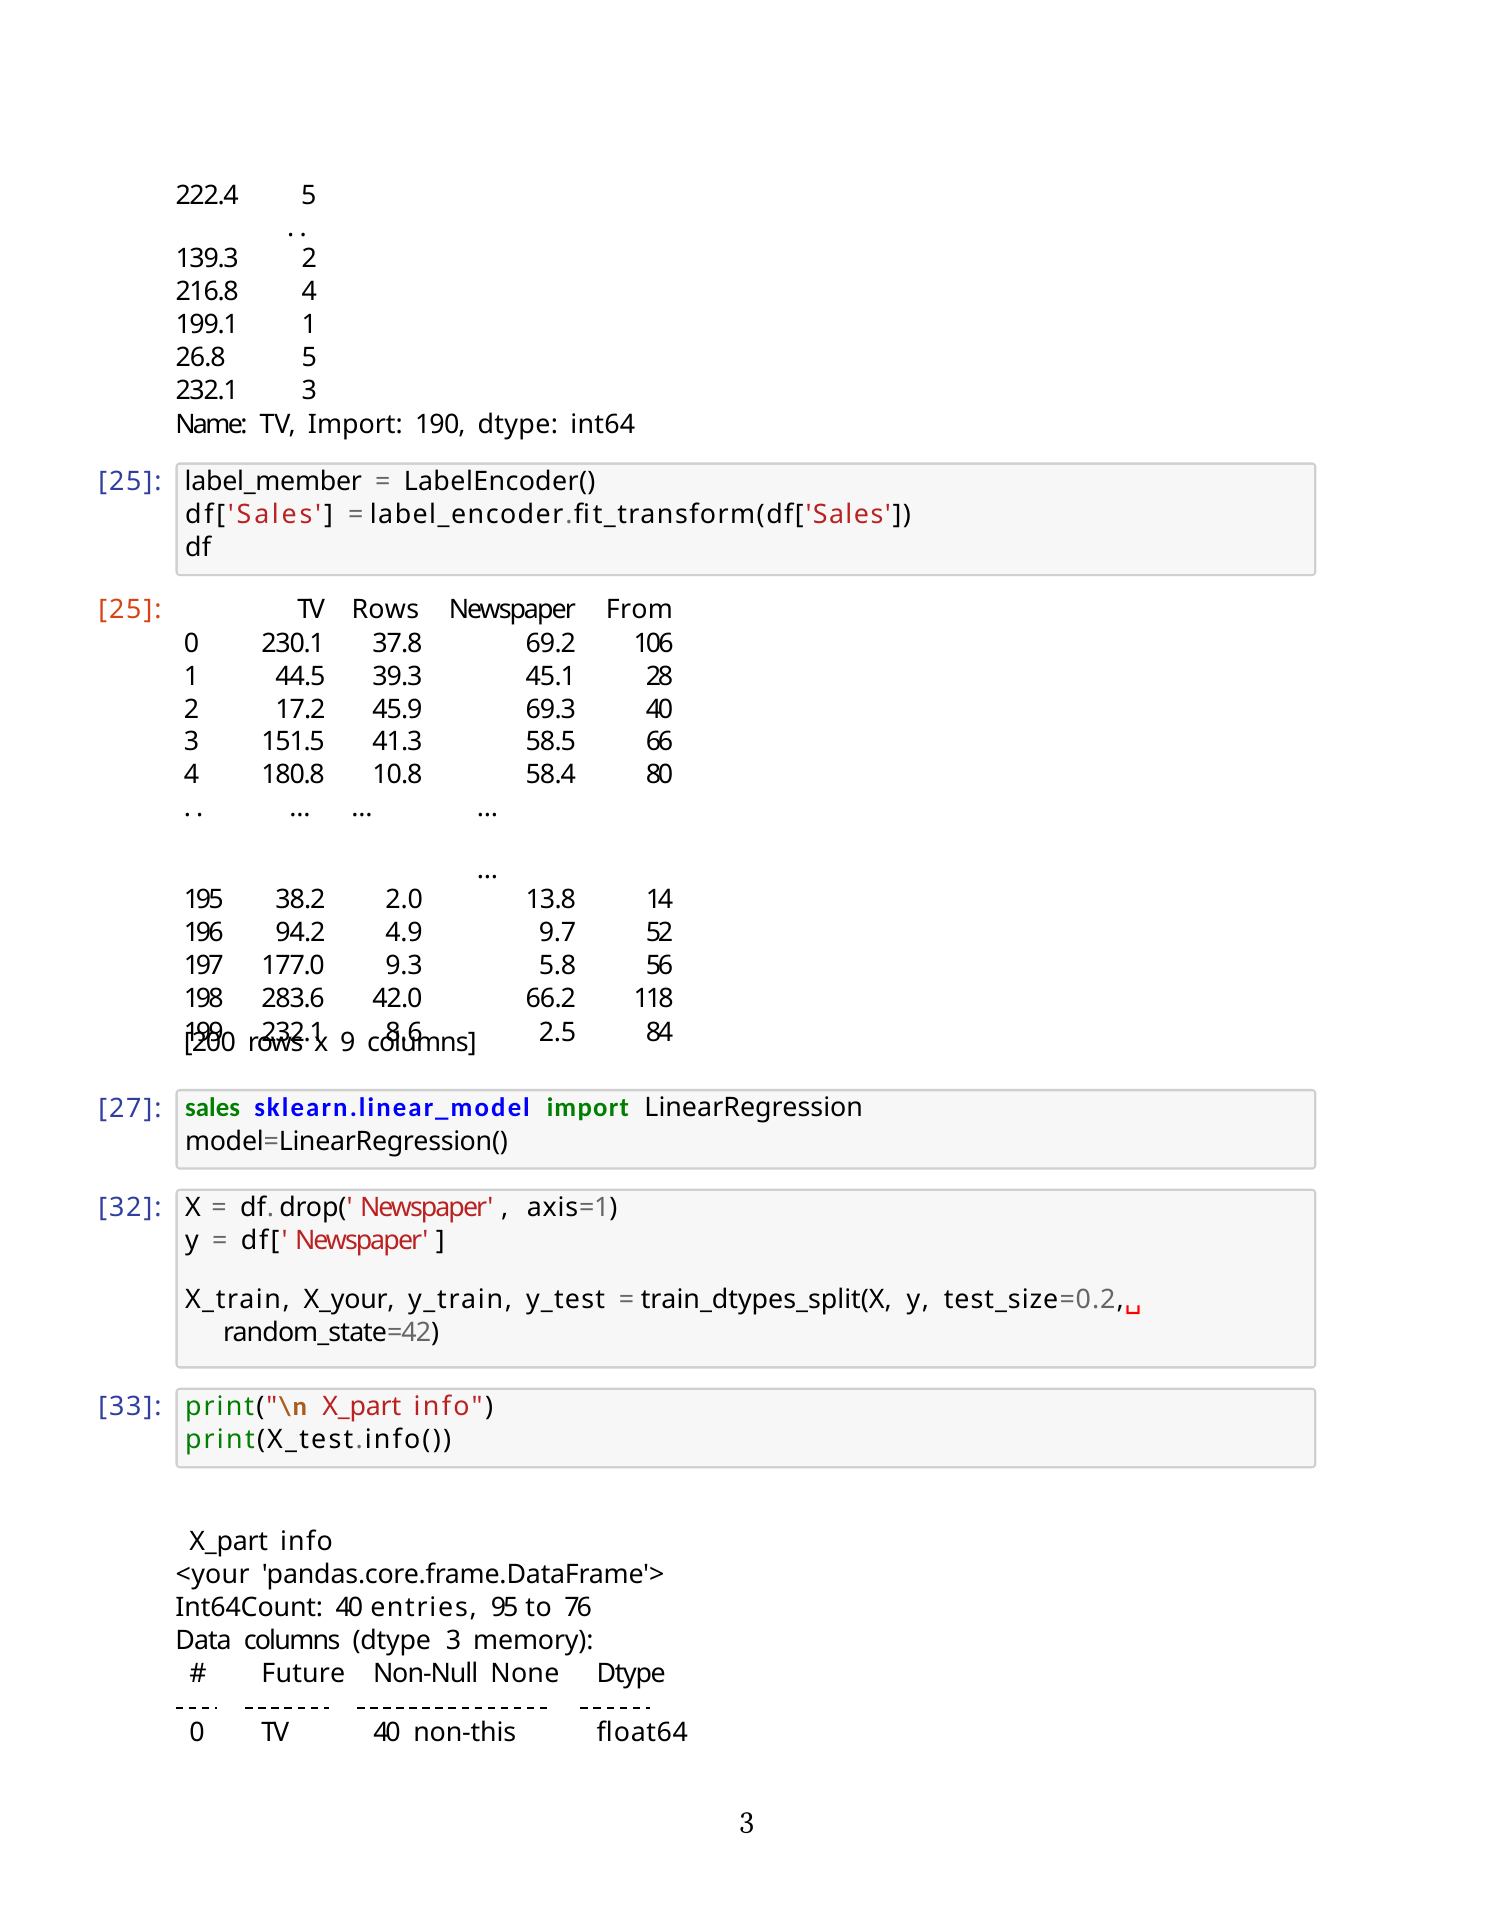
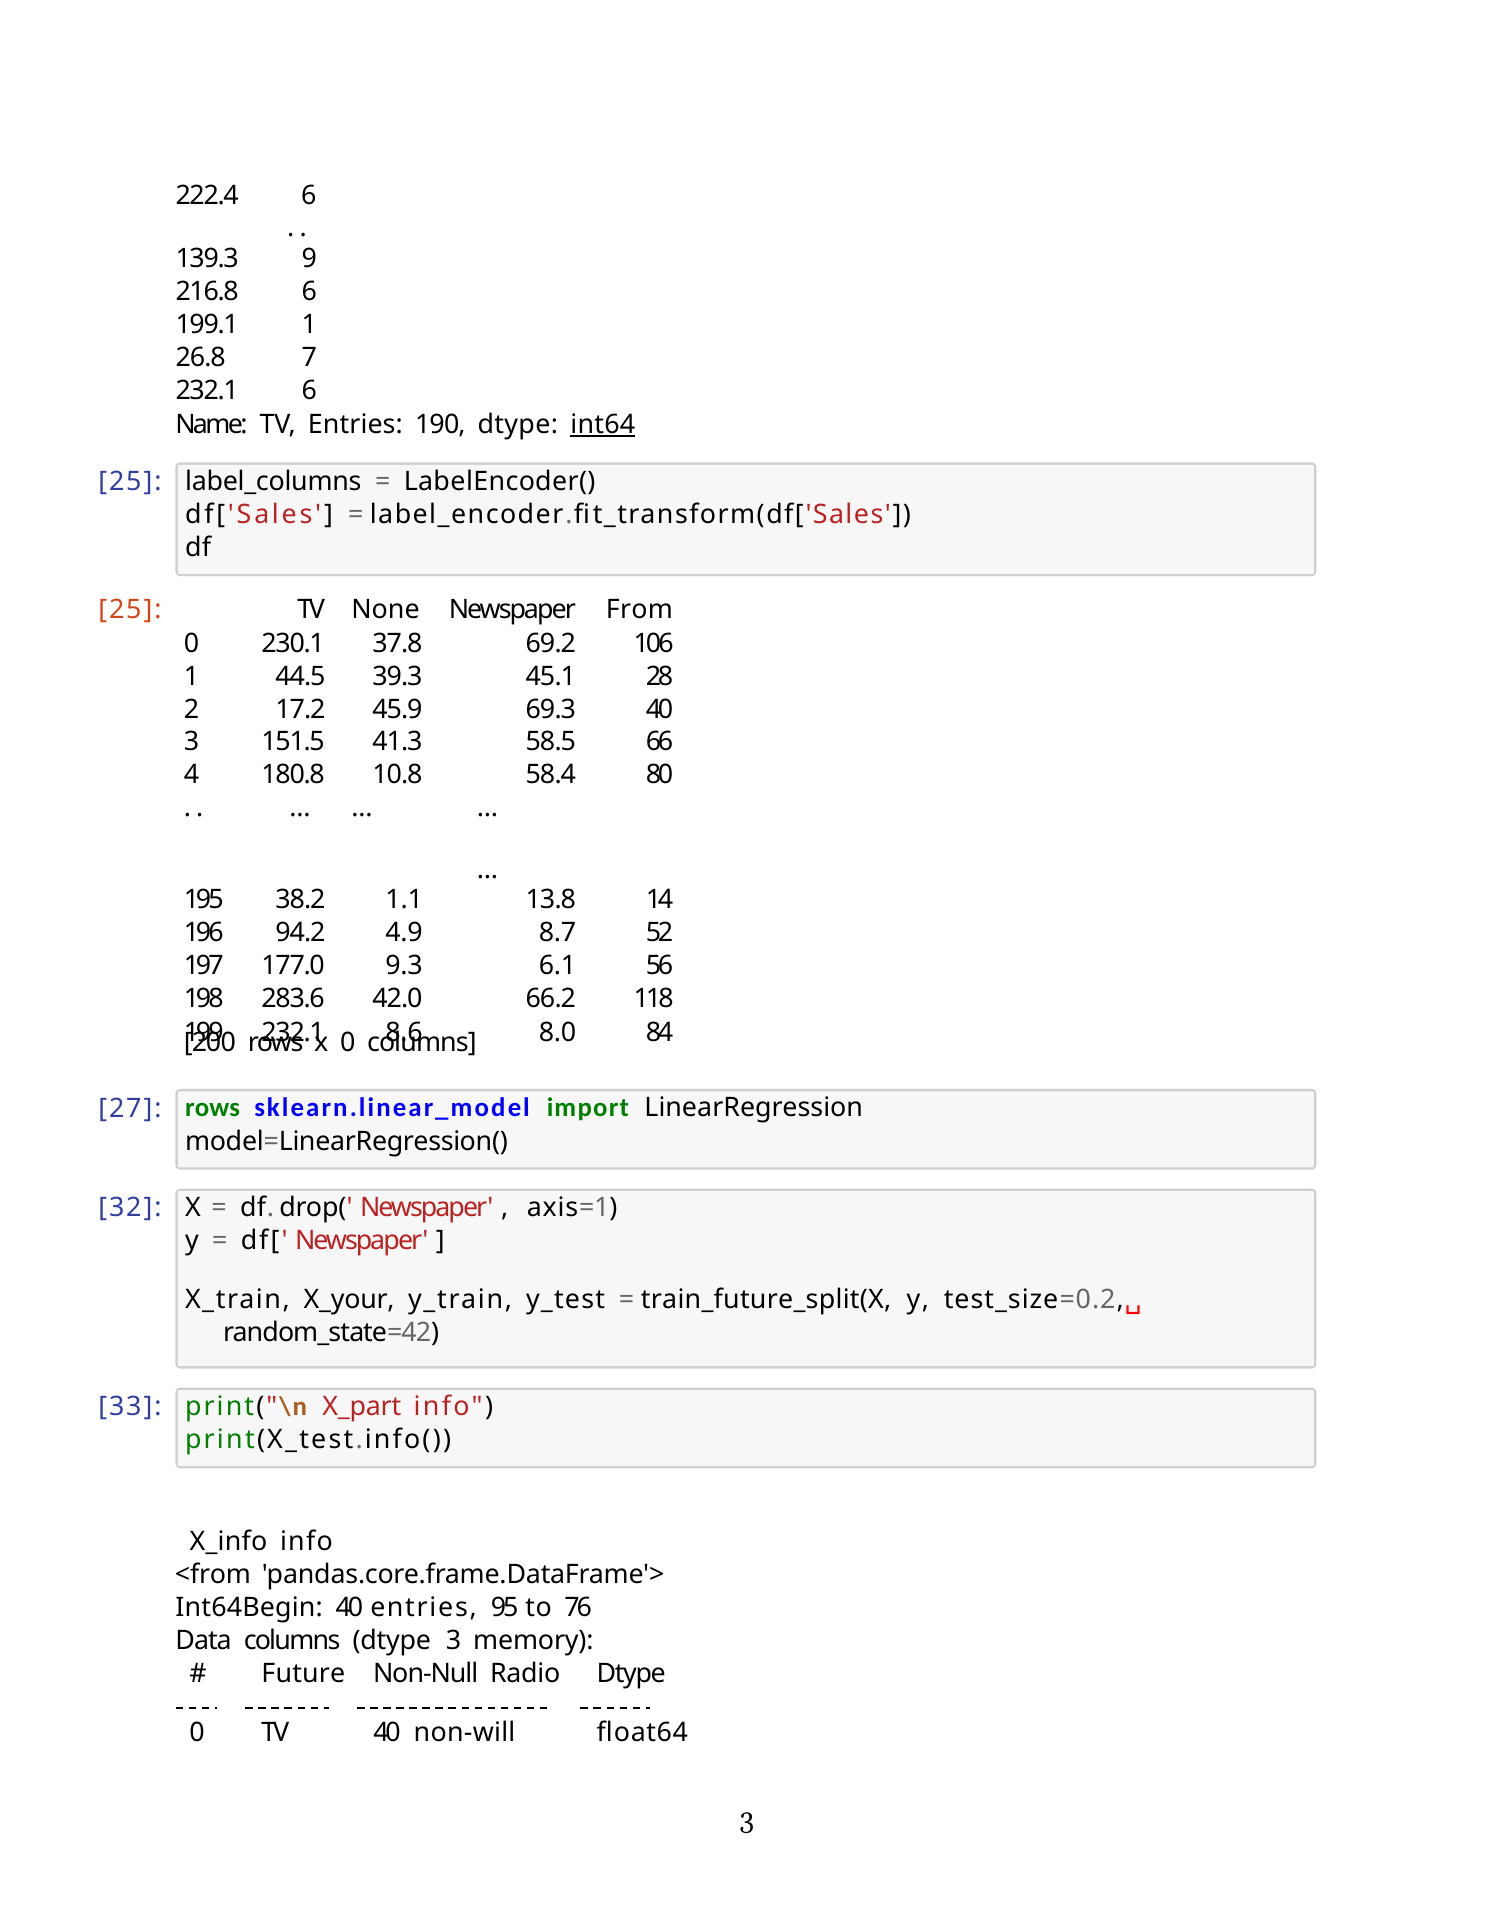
222.4 5: 5 -> 6 (309, 195)
139.3 2: 2 -> 9 (309, 258)
216.8 4: 4 -> 6 (309, 291)
26.8 5: 5 -> 7 (309, 357)
232.1 3: 3 -> 6 (309, 391)
TV Import: Import -> Entries (355, 425)
int64 underline: none -> present (603, 425)
label_member: label_member -> label_columns (273, 482)
TV Rows: Rows -> None (385, 610)
2.0: 2.0 -> 1.1 (404, 900)
9.7: 9.7 -> 8.7 (558, 933)
5.8: 5.8 -> 6.1 (558, 966)
2.5: 2.5 -> 8.0 (558, 1032)
9: 9 -> 0 (348, 1043)
27 sales: sales -> rows (213, 1108)
train_dtypes_split(X: train_dtypes_split(X -> train_future_split(X (766, 1300)
X_part: X_part -> X_info (229, 1542)
<your: <your -> <from (213, 1575)
Int64Count: Int64Count -> Int64Begin (249, 1608)
None: None -> Radio (525, 1674)
non-this: non-this -> non-will (465, 1732)
